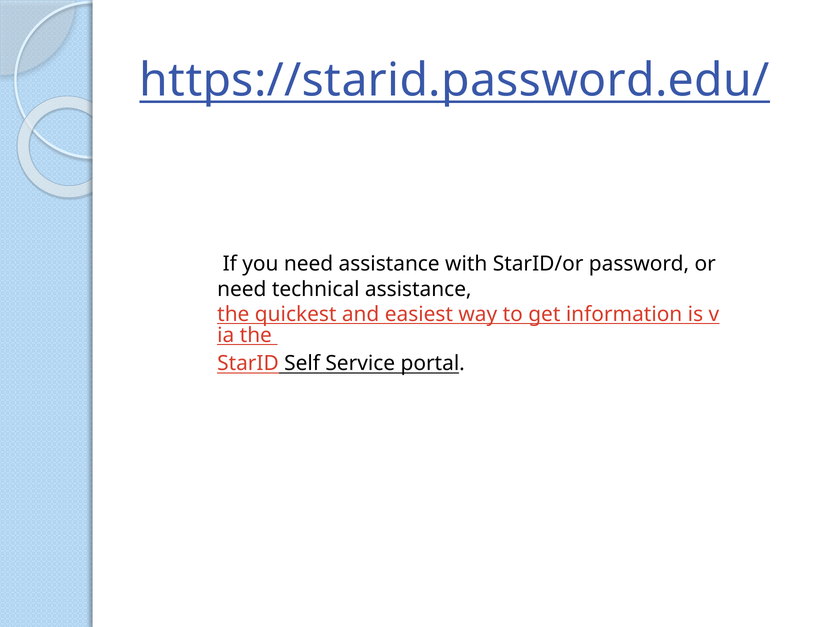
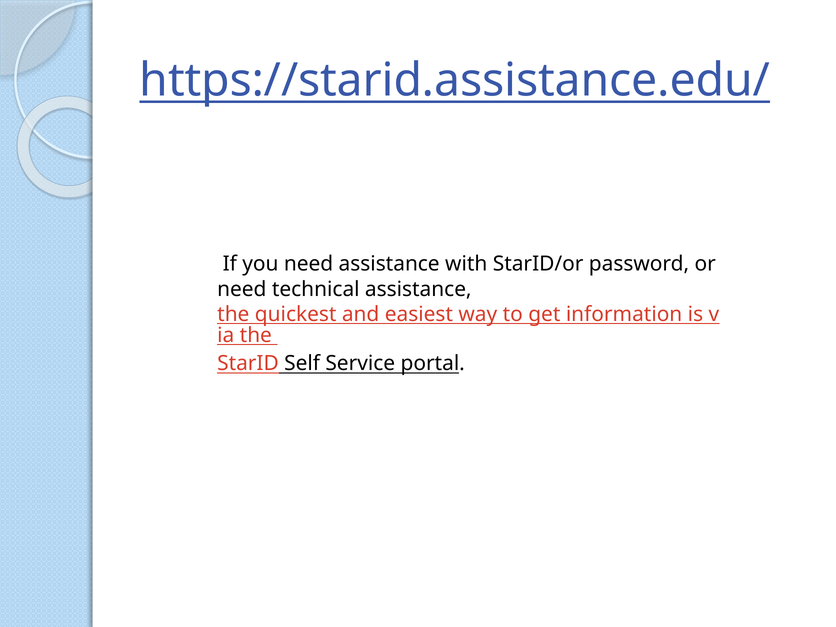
https://starid.password.edu/: https://starid.password.edu/ -> https://starid.assistance.edu/ (455, 81)
